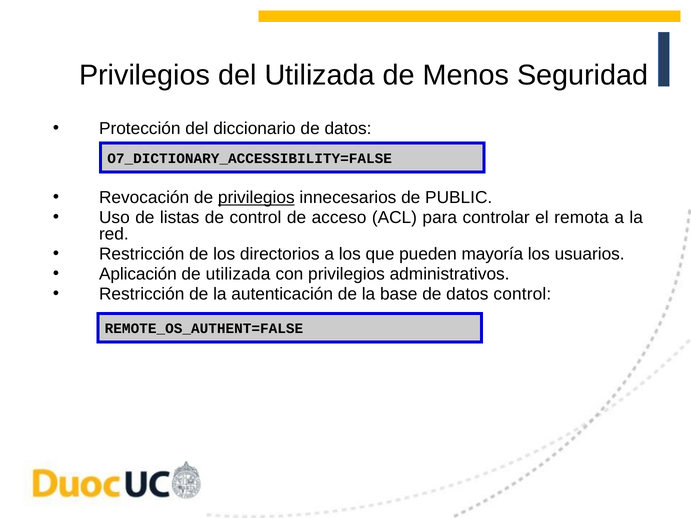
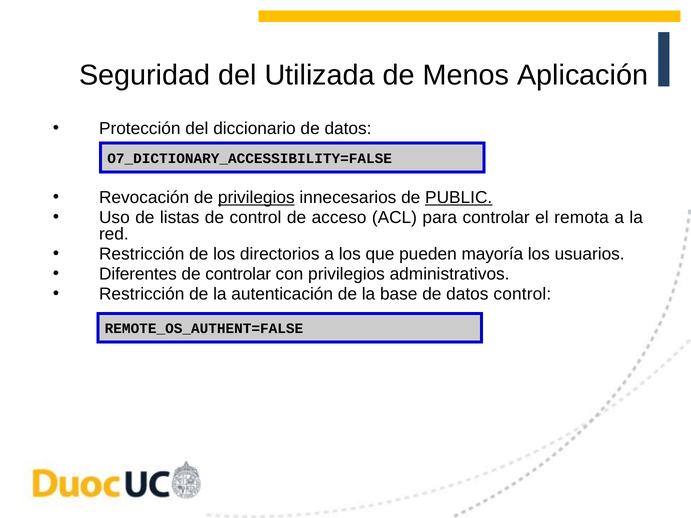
Privilegios: Privilegios -> Seguridad (145, 75)
Seguridad: Seguridad -> Aplicación (583, 75)
PUBLIC underline: none -> present (459, 198)
Aplicación: Aplicación -> Diferentes (138, 274)
de utilizada: utilizada -> controlar (238, 274)
